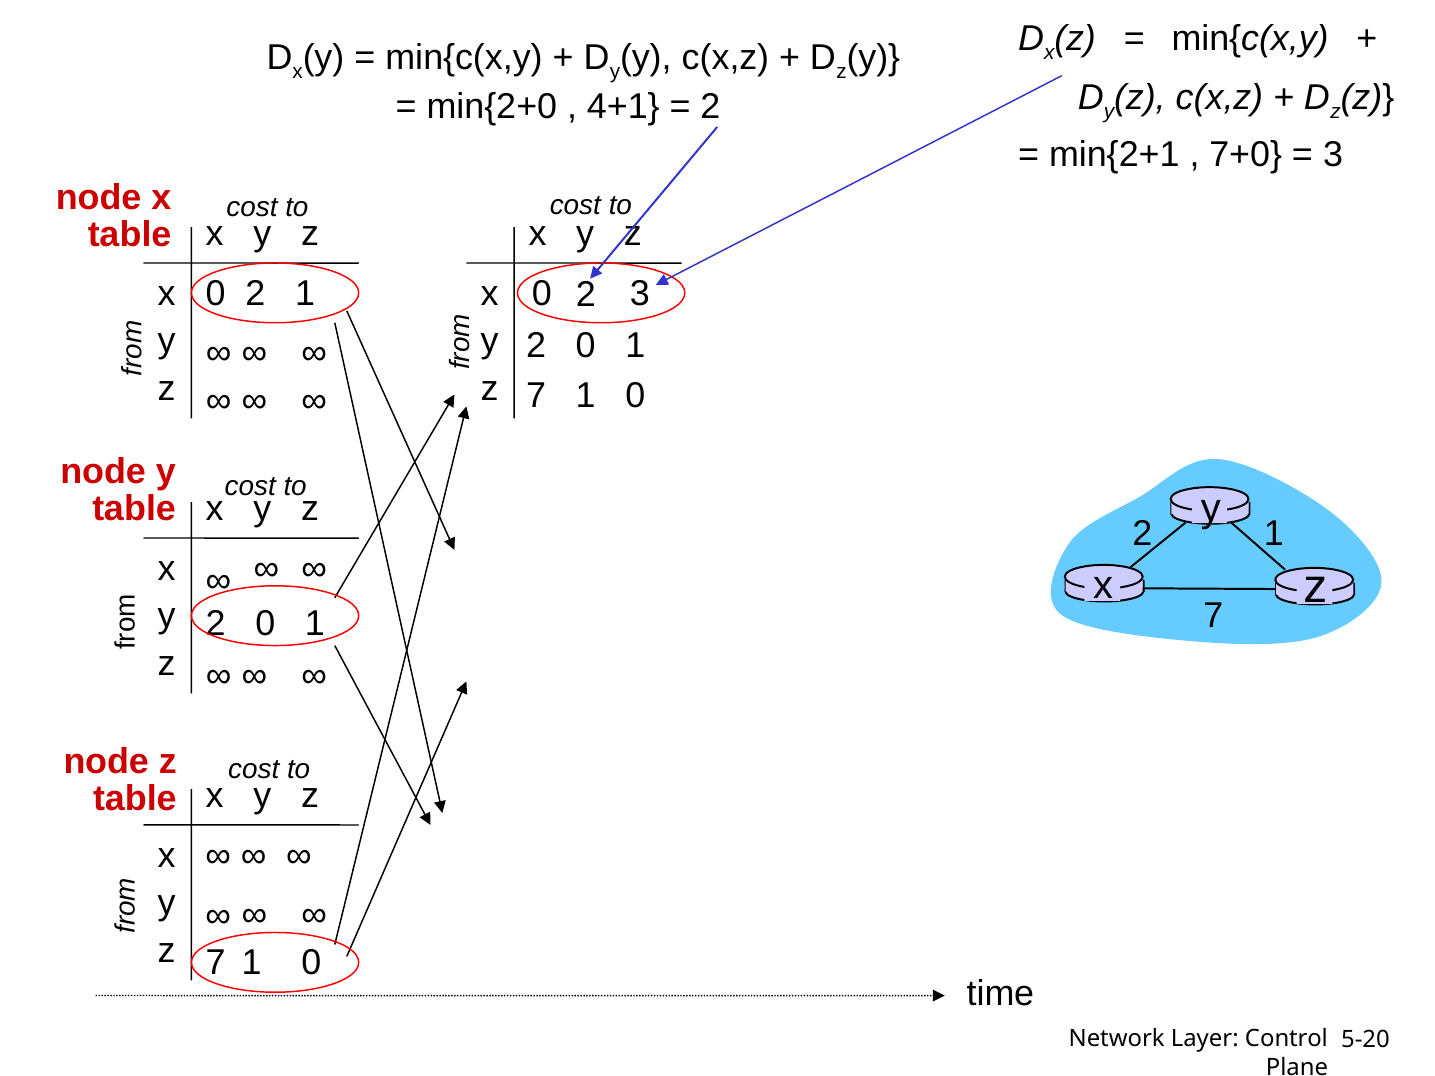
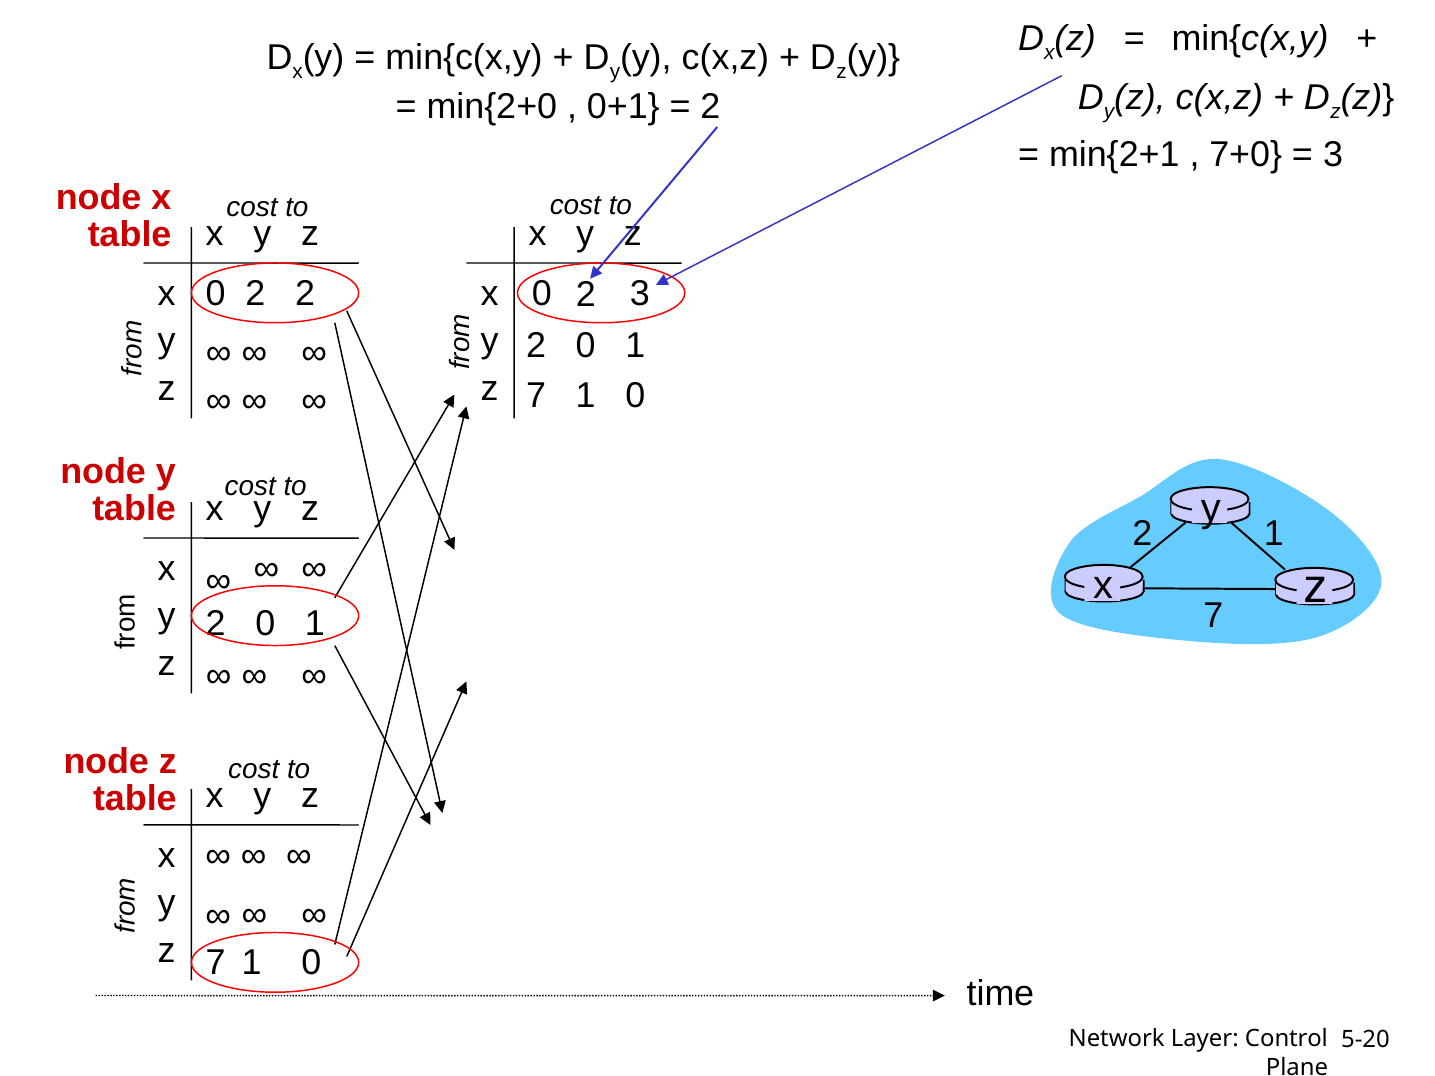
4+1: 4+1 -> 0+1 (623, 107)
2 1: 1 -> 2 (305, 293)
